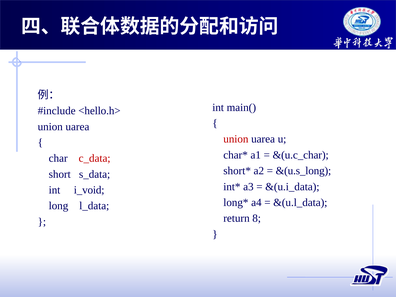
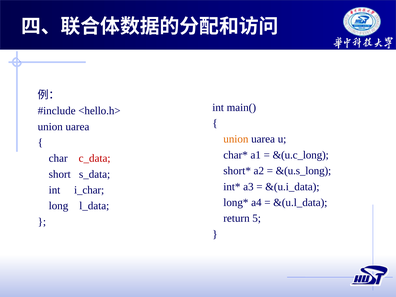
union colour: red -> orange (236, 139)
&(u.c_char: &(u.c_char -> &(u.c_long (301, 155)
i_void: i_void -> i_char (89, 190)
8: 8 -> 5 (257, 218)
